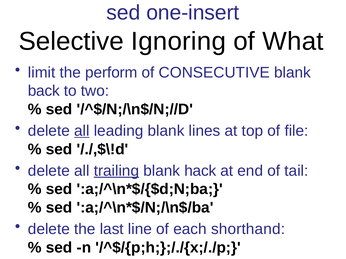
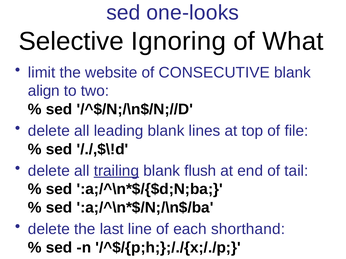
one-insert: one-insert -> one-looks (193, 13)
perform: perform -> website (111, 73)
back: back -> align (44, 91)
all underline: present -> none (82, 131)
hack: hack -> flush (200, 171)
